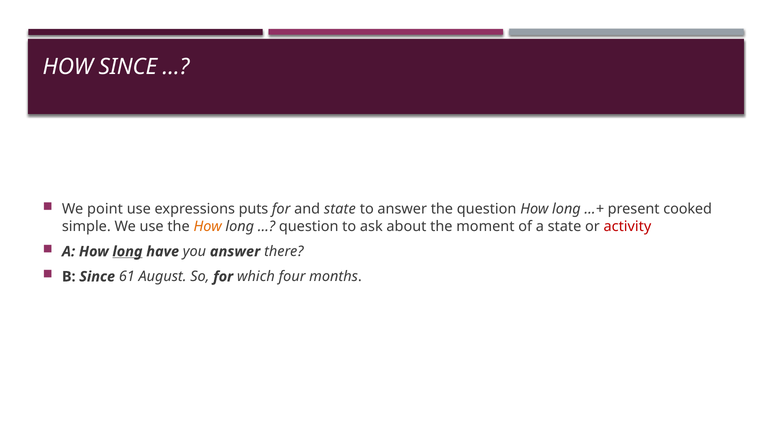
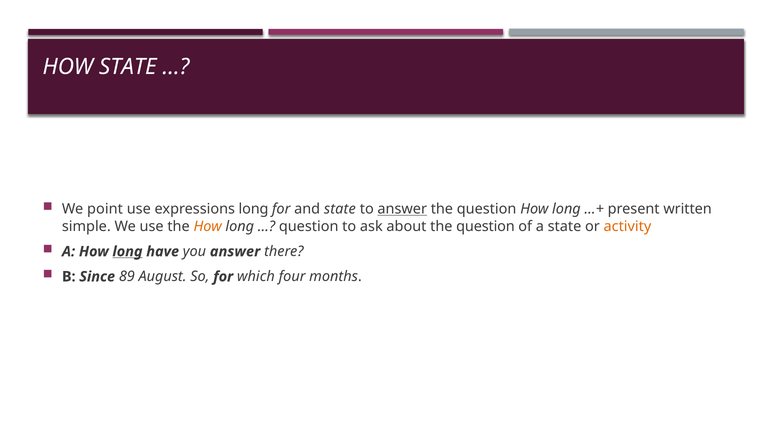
HOW SINCE: SINCE -> STATE (128, 67)
expressions puts: puts -> long (254, 209)
answer underline: none -> present (402, 209)
cooked: cooked -> written (688, 209)
about the moment: moment -> question (486, 227)
activity colour: red -> orange (627, 227)
61: 61 -> 89 (127, 277)
